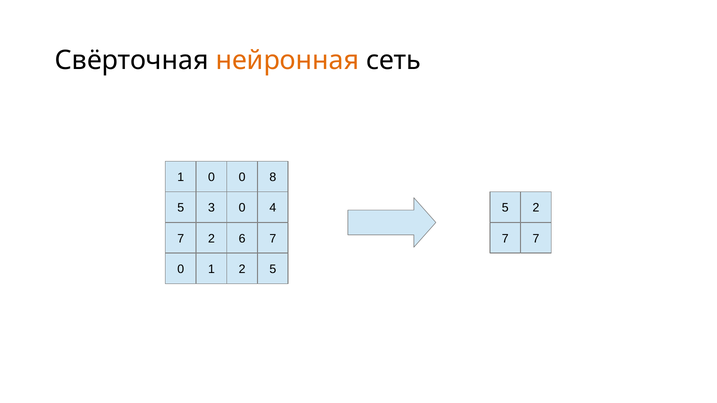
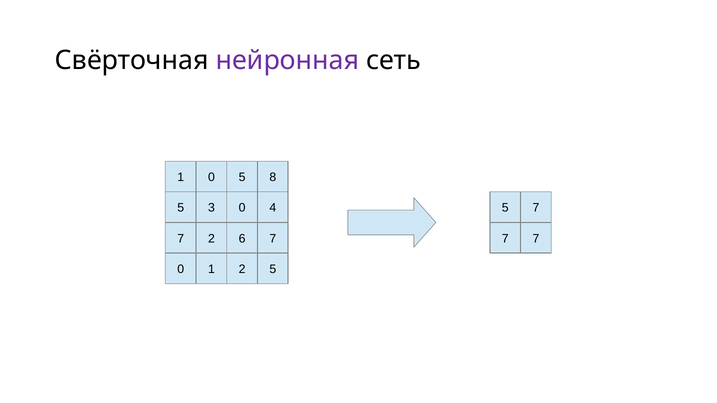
нейронная colour: orange -> purple (287, 60)
0 0: 0 -> 5 (242, 177)
5 2: 2 -> 7 (536, 208)
